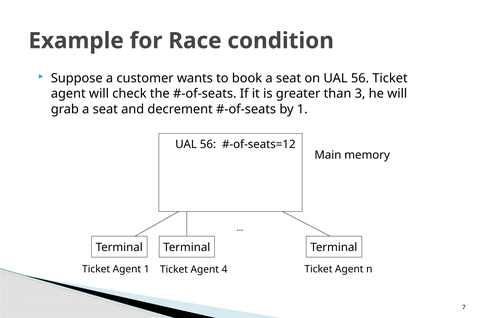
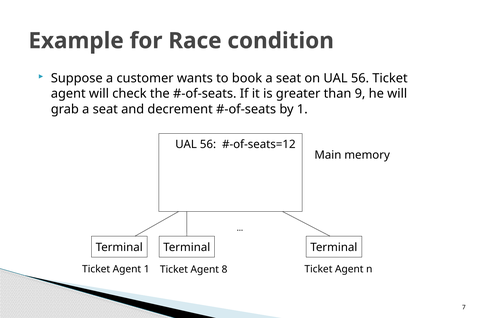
3: 3 -> 9 (360, 94)
4: 4 -> 8 (225, 269)
